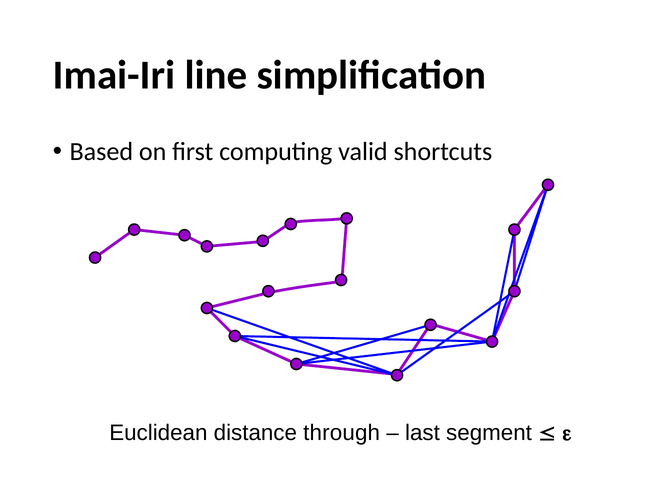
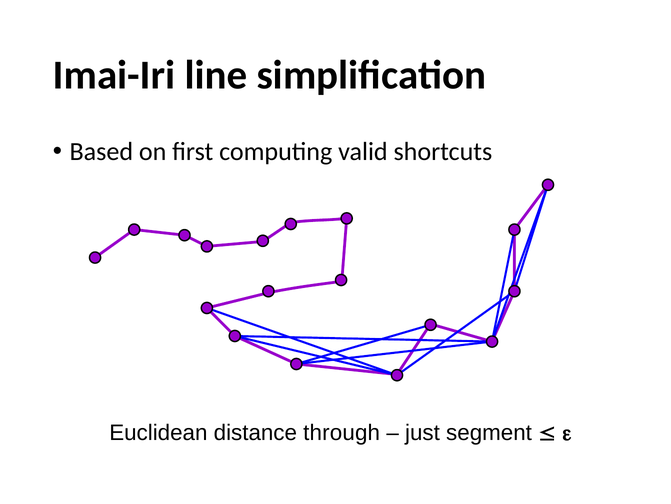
last: last -> just (422, 432)
